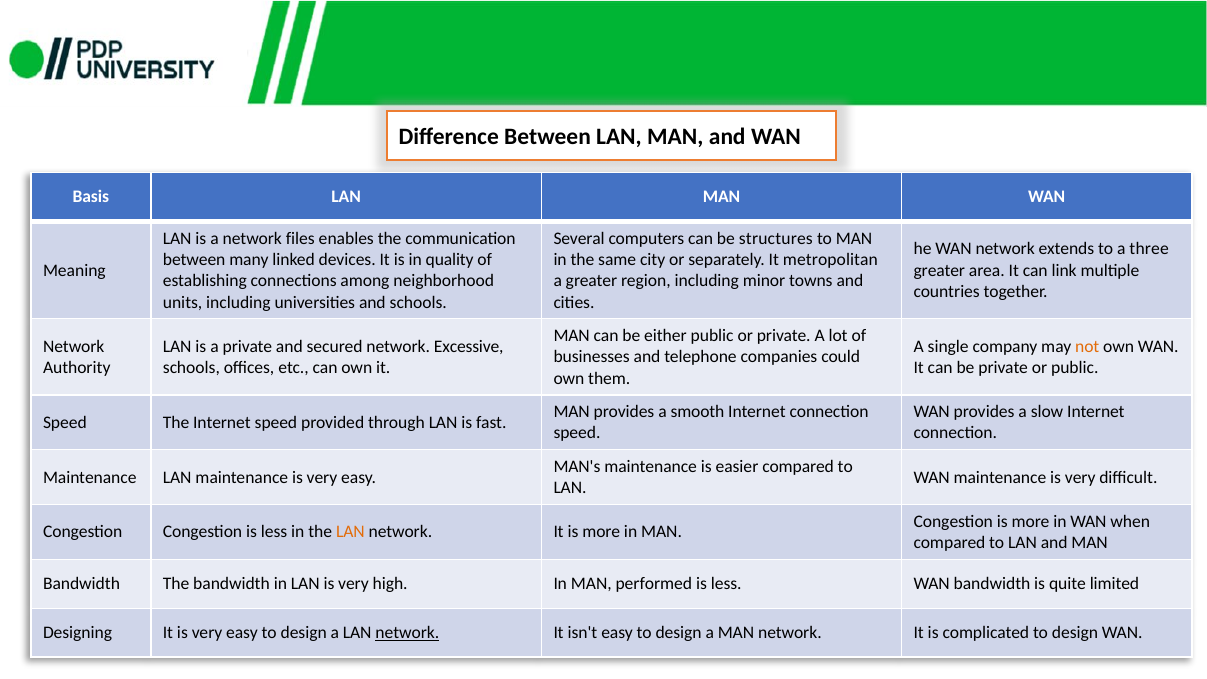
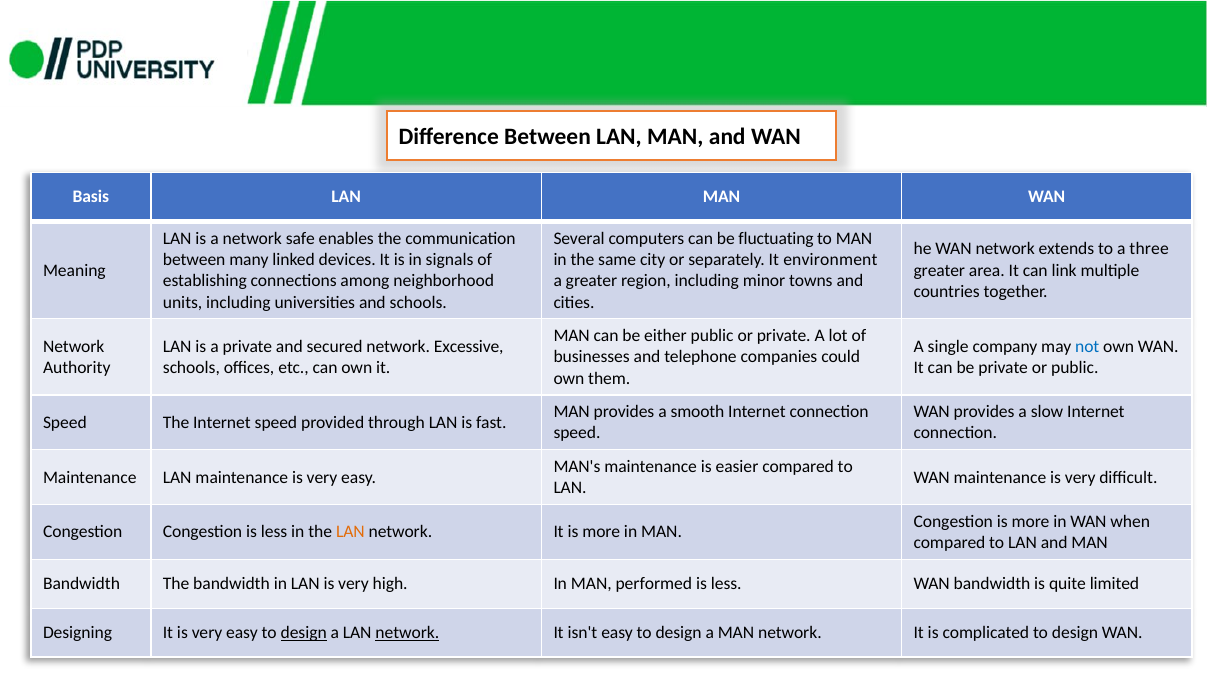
files: files -> safe (300, 238)
structures: structures -> fluctuating (776, 238)
quality: quality -> signals (450, 260)
metropolitan: metropolitan -> environment (830, 260)
not colour: orange -> blue (1087, 346)
design underline: none -> present (304, 633)
